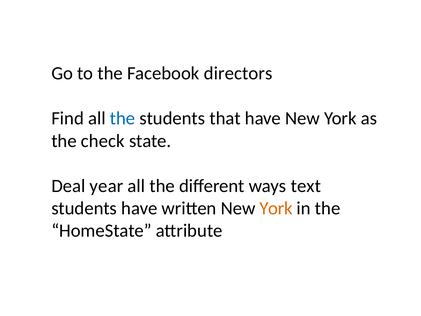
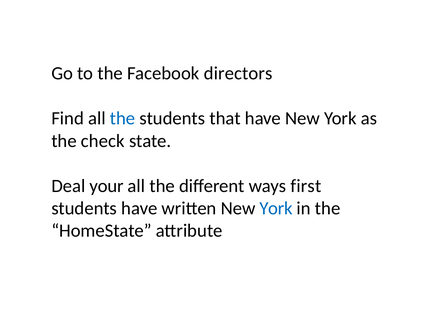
year: year -> your (107, 186)
text: text -> first (306, 186)
York colour: orange -> blue (276, 208)
